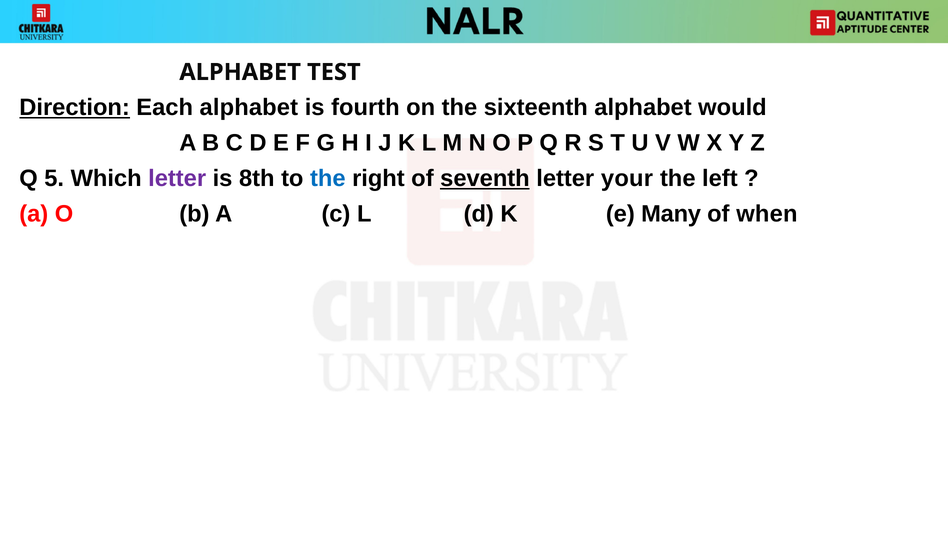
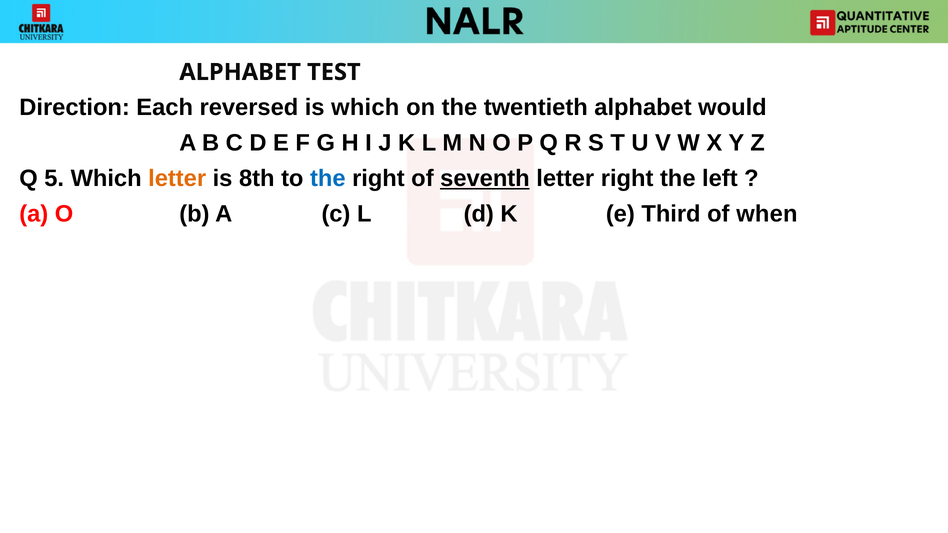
Direction underline: present -> none (75, 108)
Each alphabet: alphabet -> reversed (249, 108)
is fourth: fourth -> which (365, 108)
sixteenth: sixteenth -> twentieth (536, 108)
letter colour: purple -> orange (177, 179)
letter your: your -> right (627, 179)
Many: Many -> Third (671, 214)
